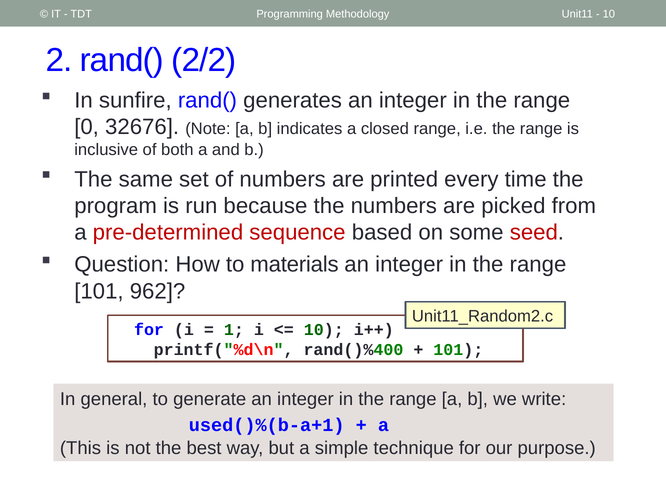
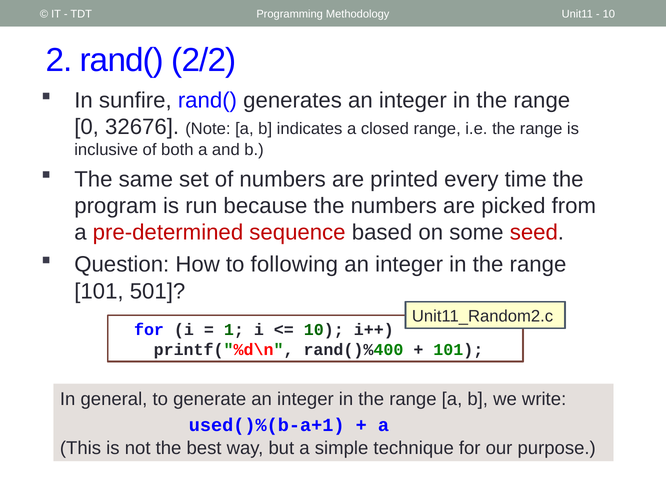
materials: materials -> following (294, 265)
962: 962 -> 501 (158, 292)
